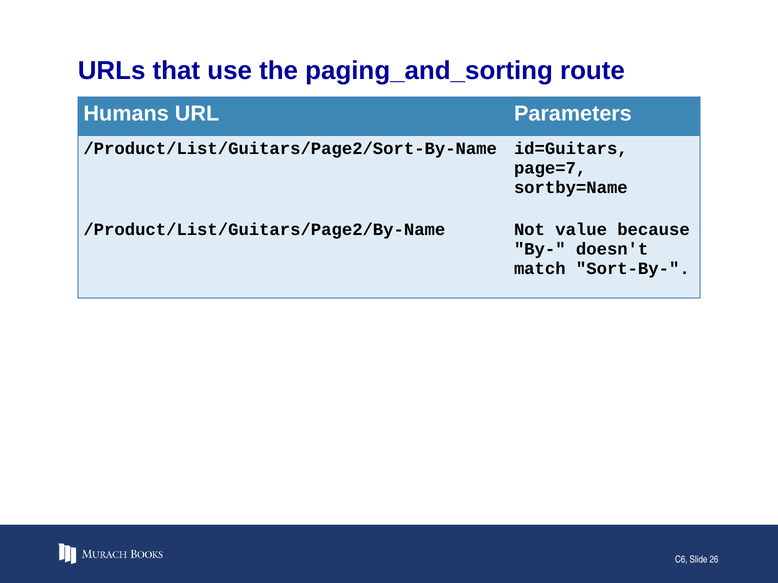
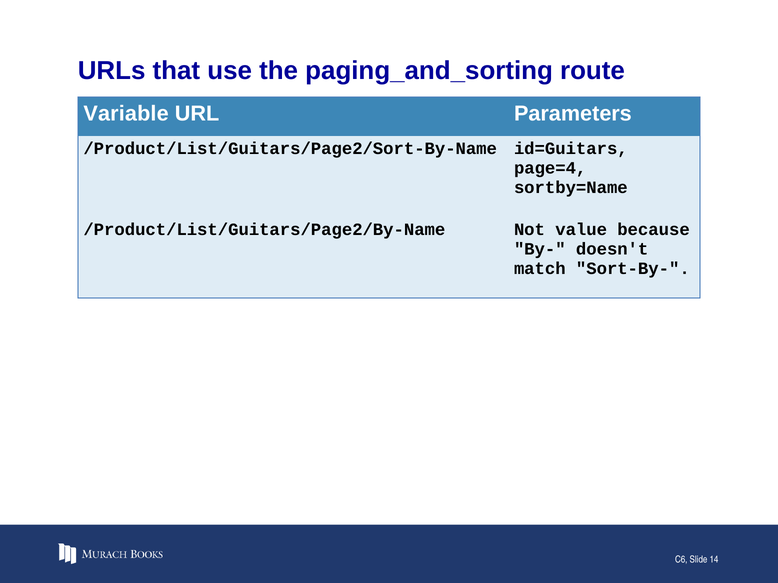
Humans: Humans -> Variable (126, 113)
page=7: page=7 -> page=4 (550, 168)
26: 26 -> 14 (714, 560)
